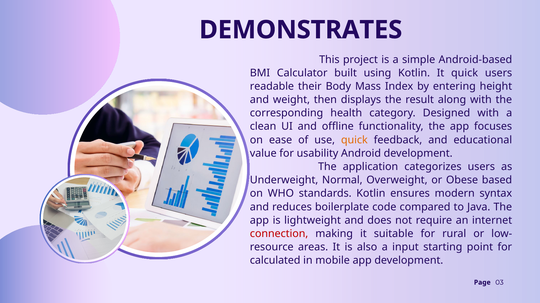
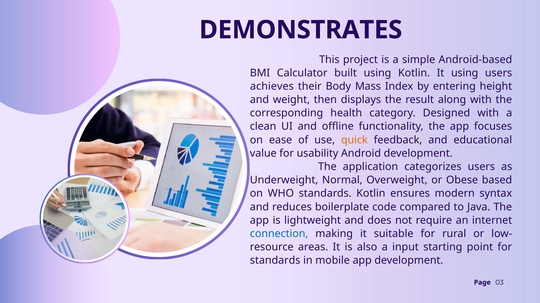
It quick: quick -> using (465, 73)
readable: readable -> achieves (272, 87)
connection colour: red -> blue (279, 234)
calculated: calculated -> standards (275, 261)
